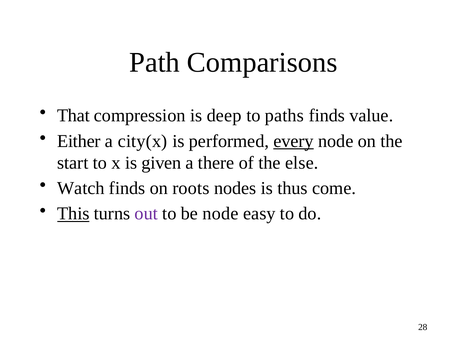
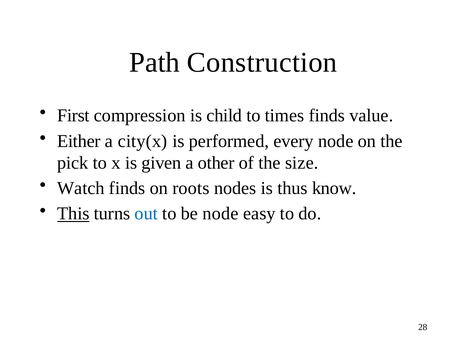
Comparisons: Comparisons -> Construction (262, 62)
That: That -> First (73, 116)
deep: deep -> child (224, 116)
paths: paths -> times (285, 116)
every underline: present -> none (294, 141)
start: start -> pick (73, 163)
there: there -> other (216, 163)
else: else -> size (302, 163)
come: come -> know (334, 188)
out colour: purple -> blue (146, 214)
